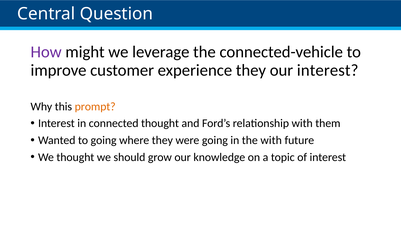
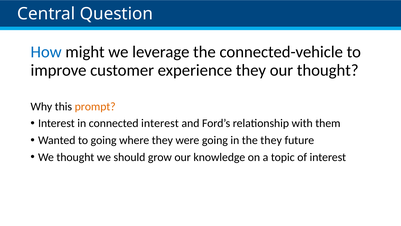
How colour: purple -> blue (46, 52)
our interest: interest -> thought (328, 70)
connected thought: thought -> interest (160, 123)
the with: with -> they (271, 140)
